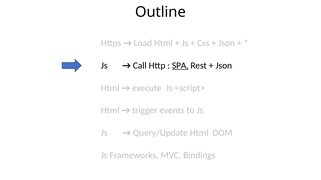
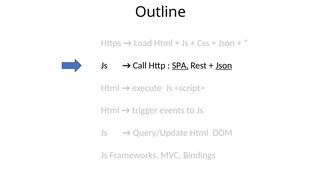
Json underline: none -> present (224, 66)
